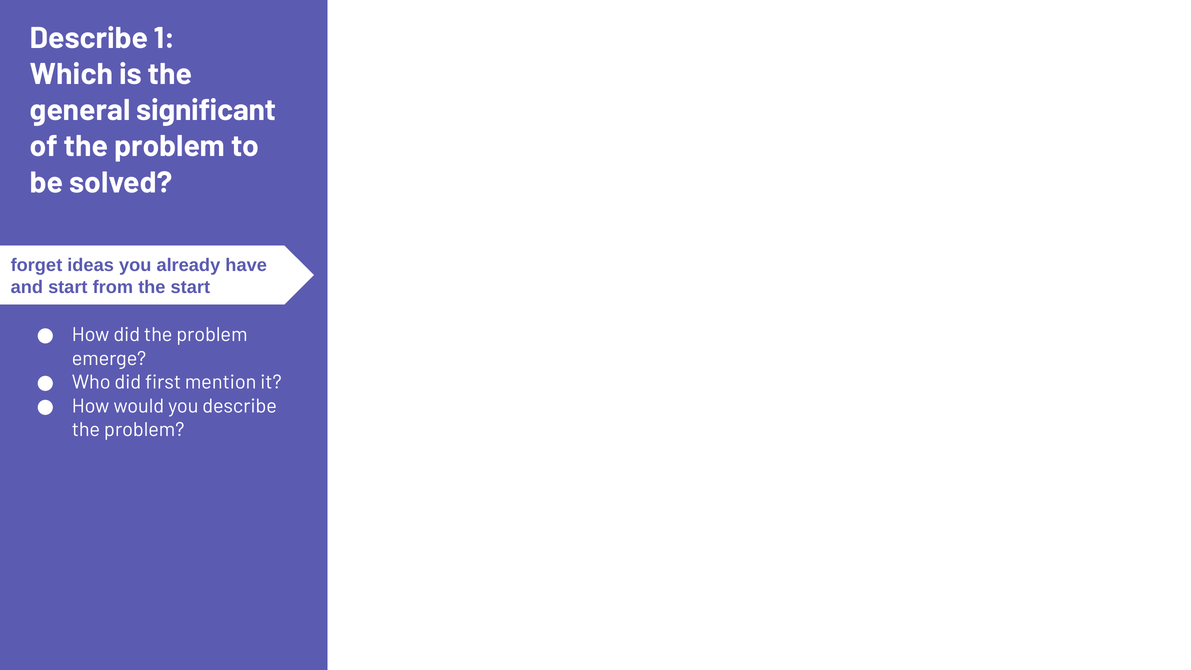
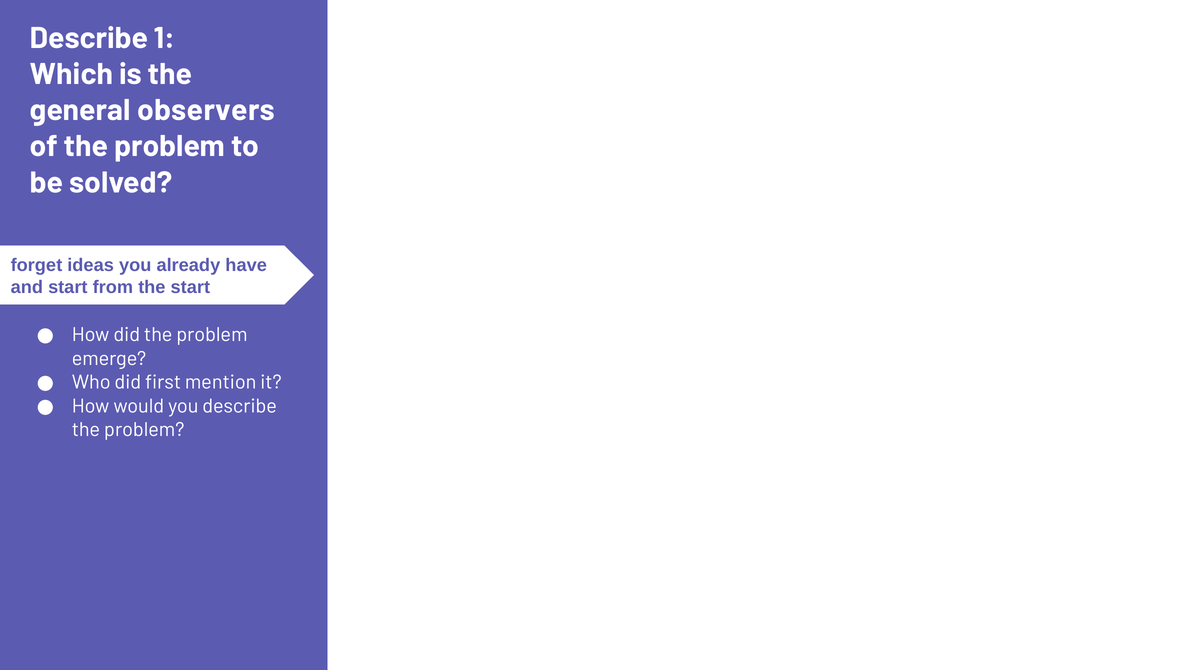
significant: significant -> observers (206, 110)
